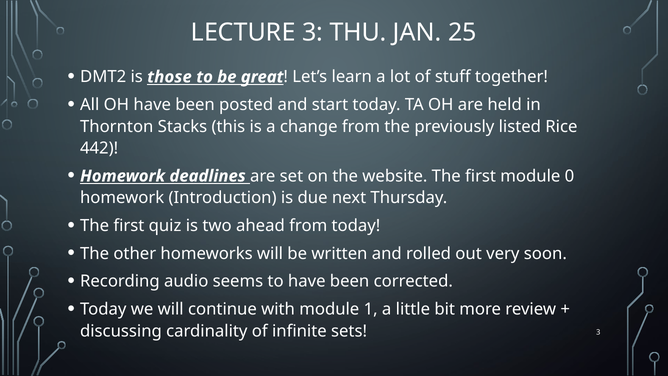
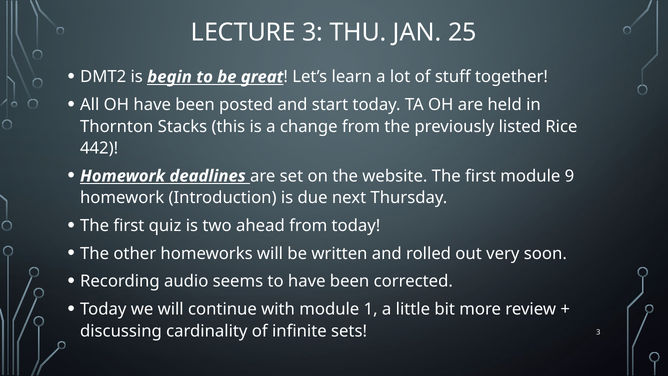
those: those -> begin (170, 77)
0: 0 -> 9 (569, 176)
